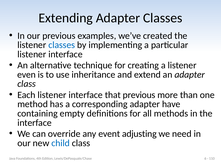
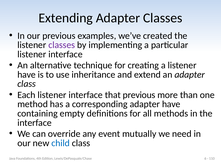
classes colour: blue -> purple (62, 45)
even: even -> have (27, 74)
adjusting: adjusting -> mutually (139, 134)
